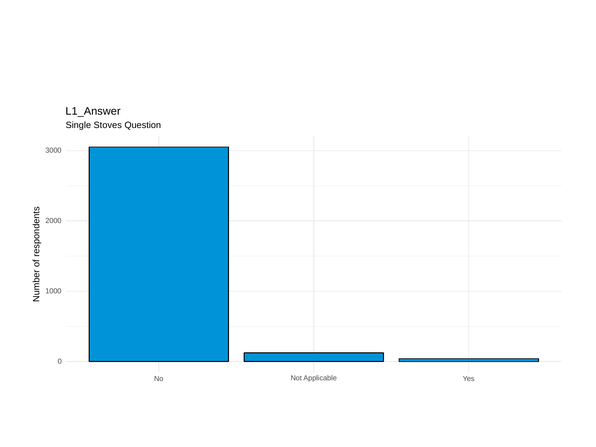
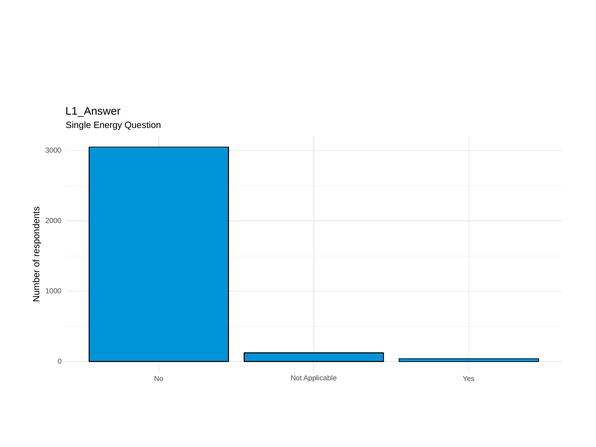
Stoves: Stoves -> Energy (108, 125)
